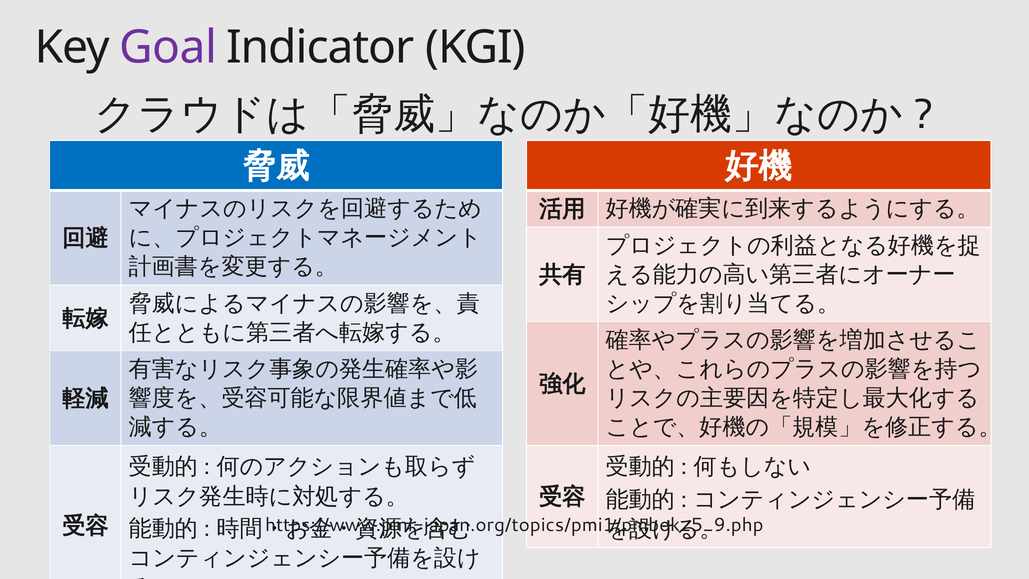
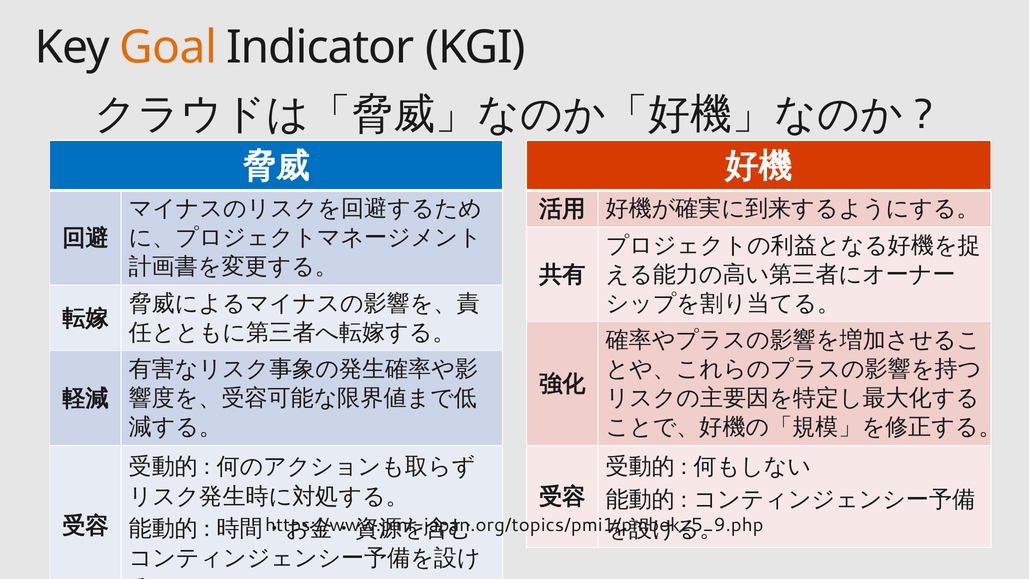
Goal colour: purple -> orange (168, 48)
